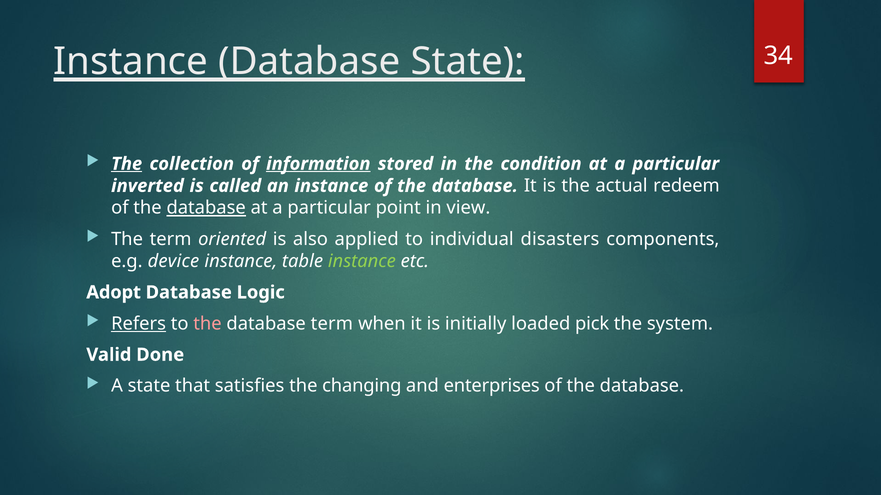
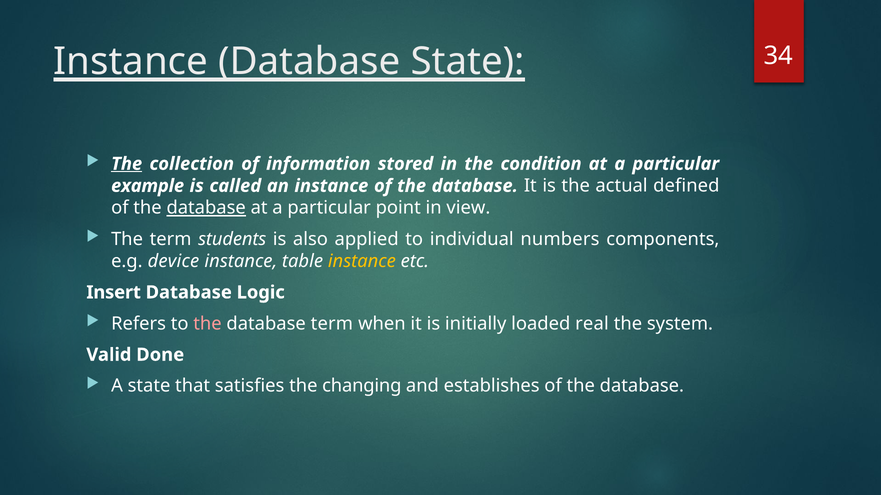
information underline: present -> none (318, 164)
inverted: inverted -> example (148, 186)
redeem: redeem -> defined (686, 186)
oriented: oriented -> students (232, 239)
disasters: disasters -> numbers (560, 239)
instance colour: light green -> yellow (362, 261)
Adopt: Adopt -> Insert (114, 293)
Refers underline: present -> none (139, 324)
pick: pick -> real (592, 324)
enterprises: enterprises -> establishes (492, 386)
